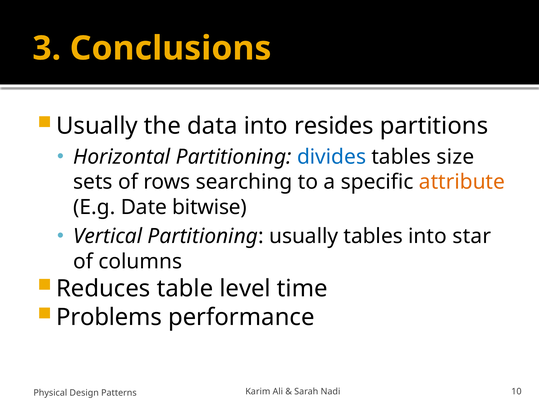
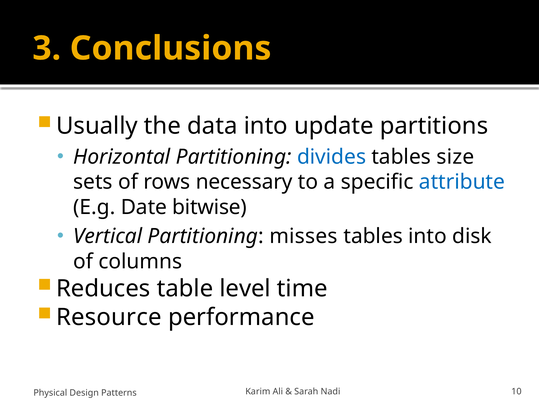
resides: resides -> update (334, 126)
searching: searching -> necessary (244, 182)
attribute colour: orange -> blue (462, 182)
Partitioning usually: usually -> misses (303, 237)
star: star -> disk (472, 237)
Problems: Problems -> Resource (109, 318)
